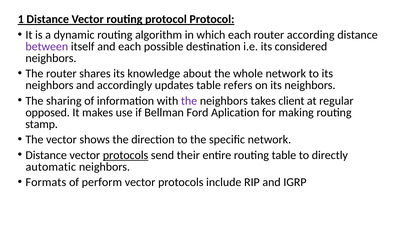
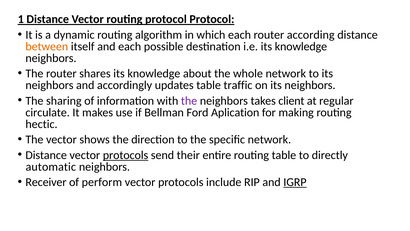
between colour: purple -> orange (47, 46)
i.e its considered: considered -> knowledge (301, 46)
refers: refers -> traffic (238, 85)
opposed: opposed -> circulate (48, 112)
stamp: stamp -> hectic (42, 124)
Formats: Formats -> Receiver (46, 182)
IGRP underline: none -> present (295, 182)
